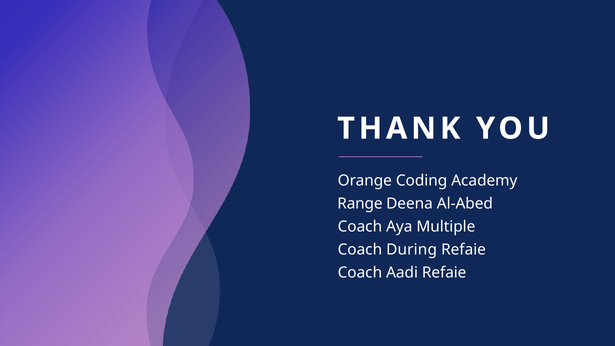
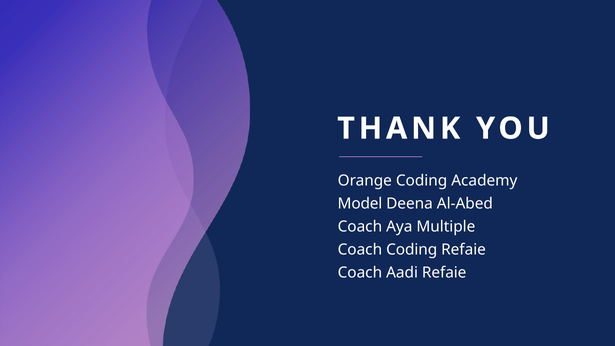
Range: Range -> Model (360, 204)
Coach During: During -> Coding (412, 250)
